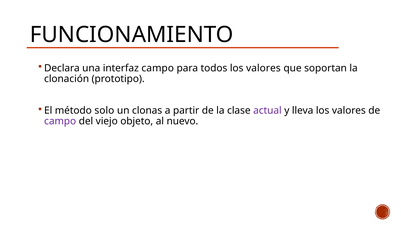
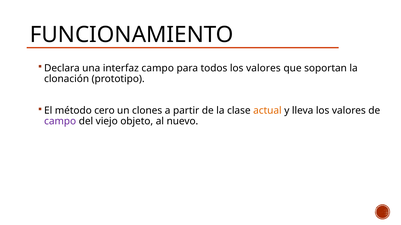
solo: solo -> cero (104, 111)
clonas: clonas -> clones (147, 111)
actual colour: purple -> orange (267, 111)
